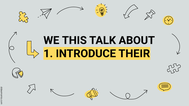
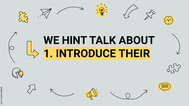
THIS: THIS -> HINT (74, 40)
